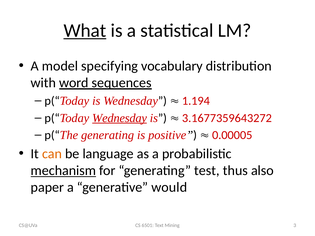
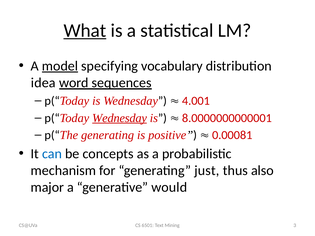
model underline: none -> present (60, 66)
with: with -> idea (43, 83)
1.194: 1.194 -> 4.001 (196, 101)
3.1677359643272: 3.1677359643272 -> 8.0000000000001 (227, 118)
0.00005: 0.00005 -> 0.00081 (232, 135)
can colour: orange -> blue (52, 154)
language: language -> concepts (108, 154)
mechanism underline: present -> none (63, 171)
test: test -> just (207, 171)
paper: paper -> major (47, 188)
